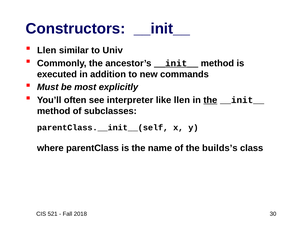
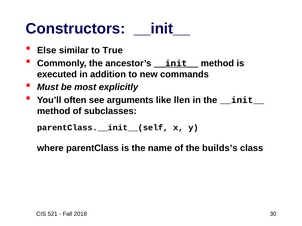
Llen: Llen -> Else (47, 50)
Univ: Univ -> True (113, 50)
interpreter: interpreter -> arguments (130, 100)
the underline: present -> none (210, 100)
